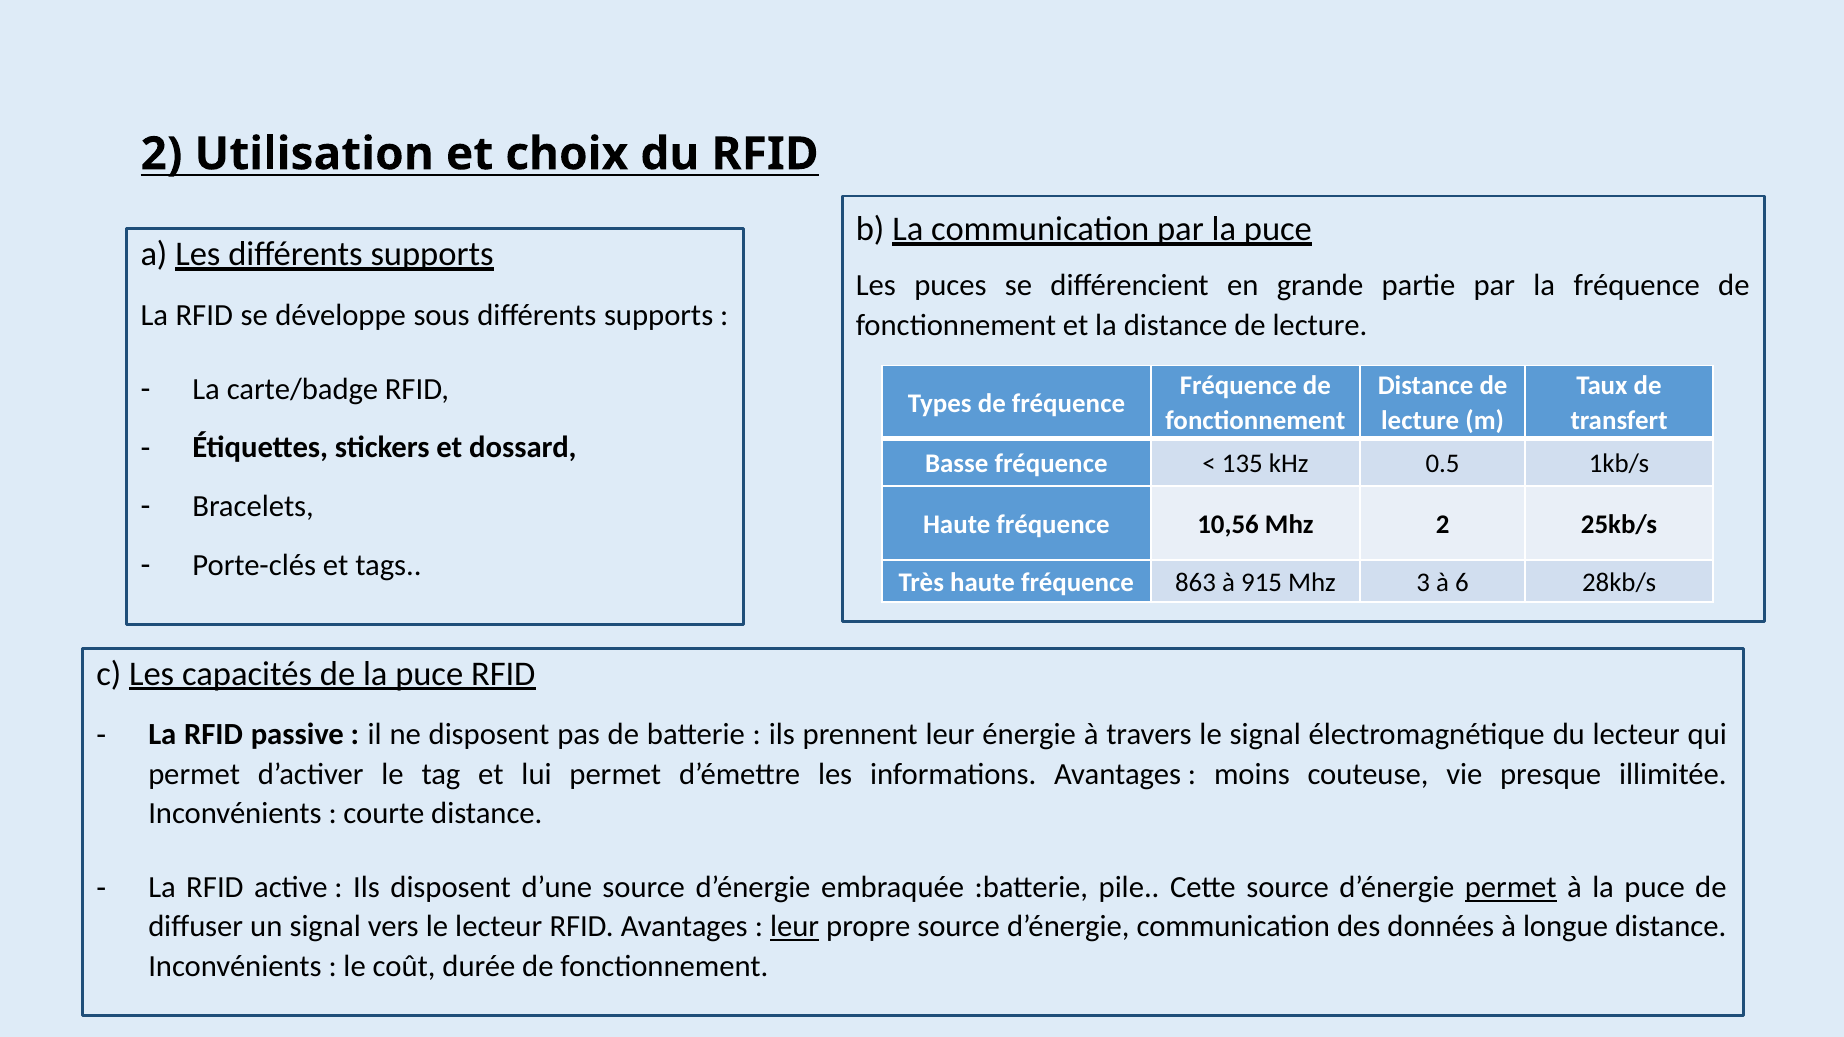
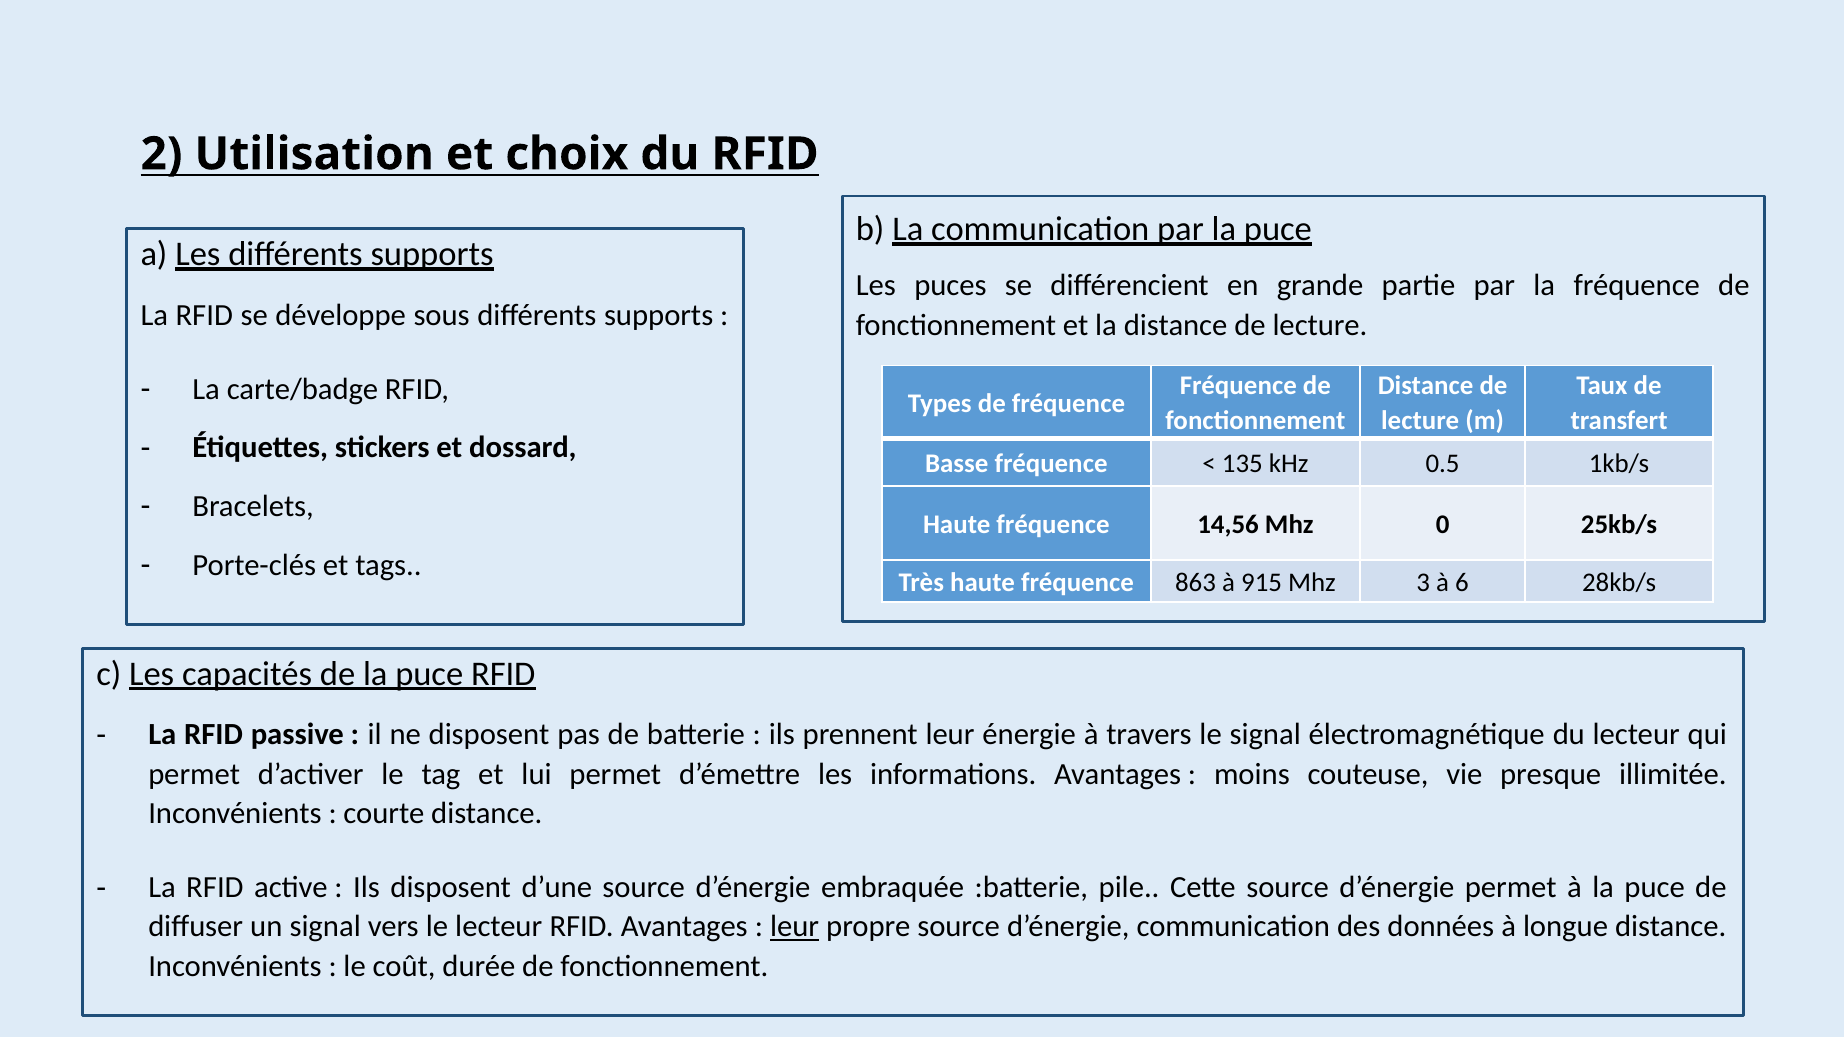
10,56: 10,56 -> 14,56 (1228, 524)
Mhz 2: 2 -> 0 (1443, 524)
permet underline: present -> none (1511, 888)
